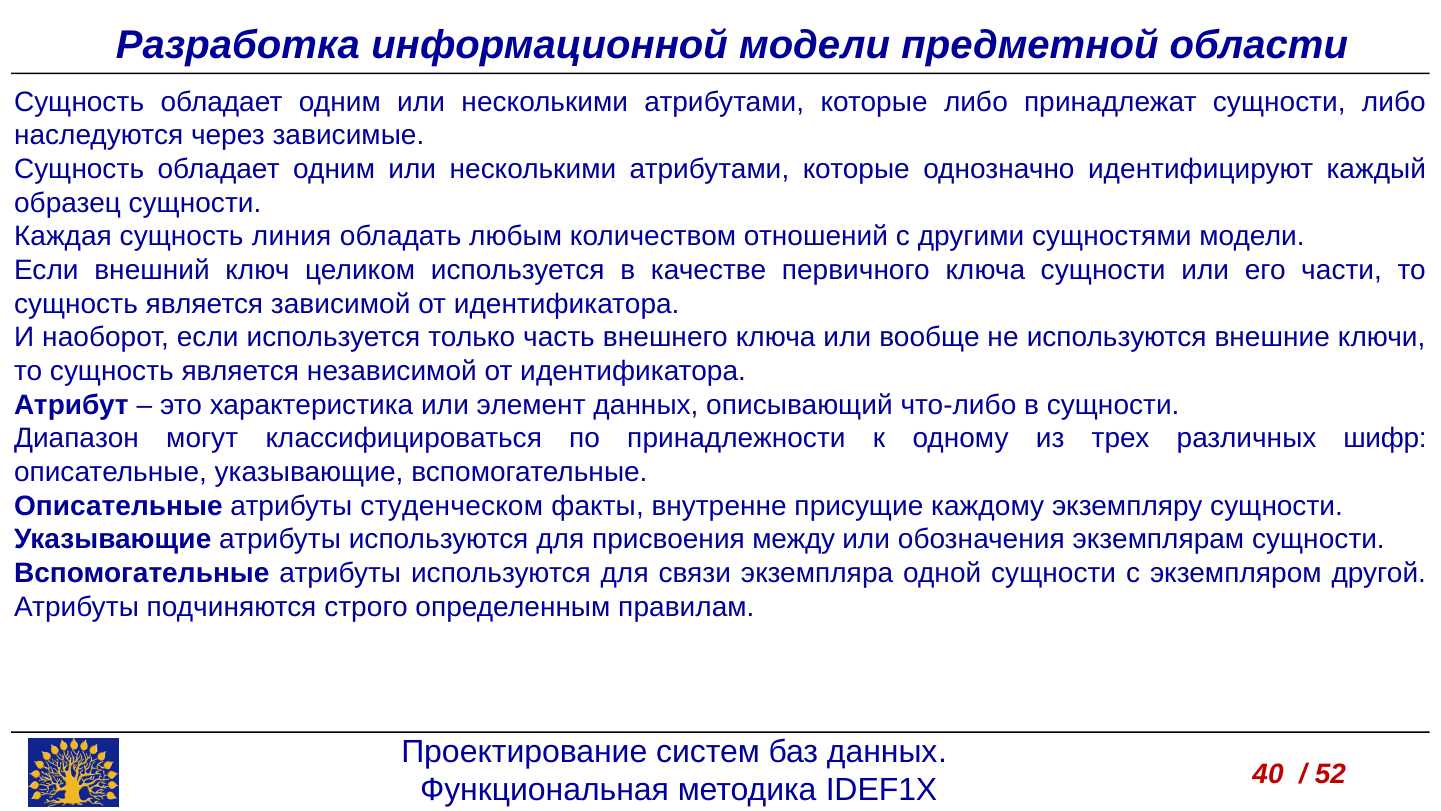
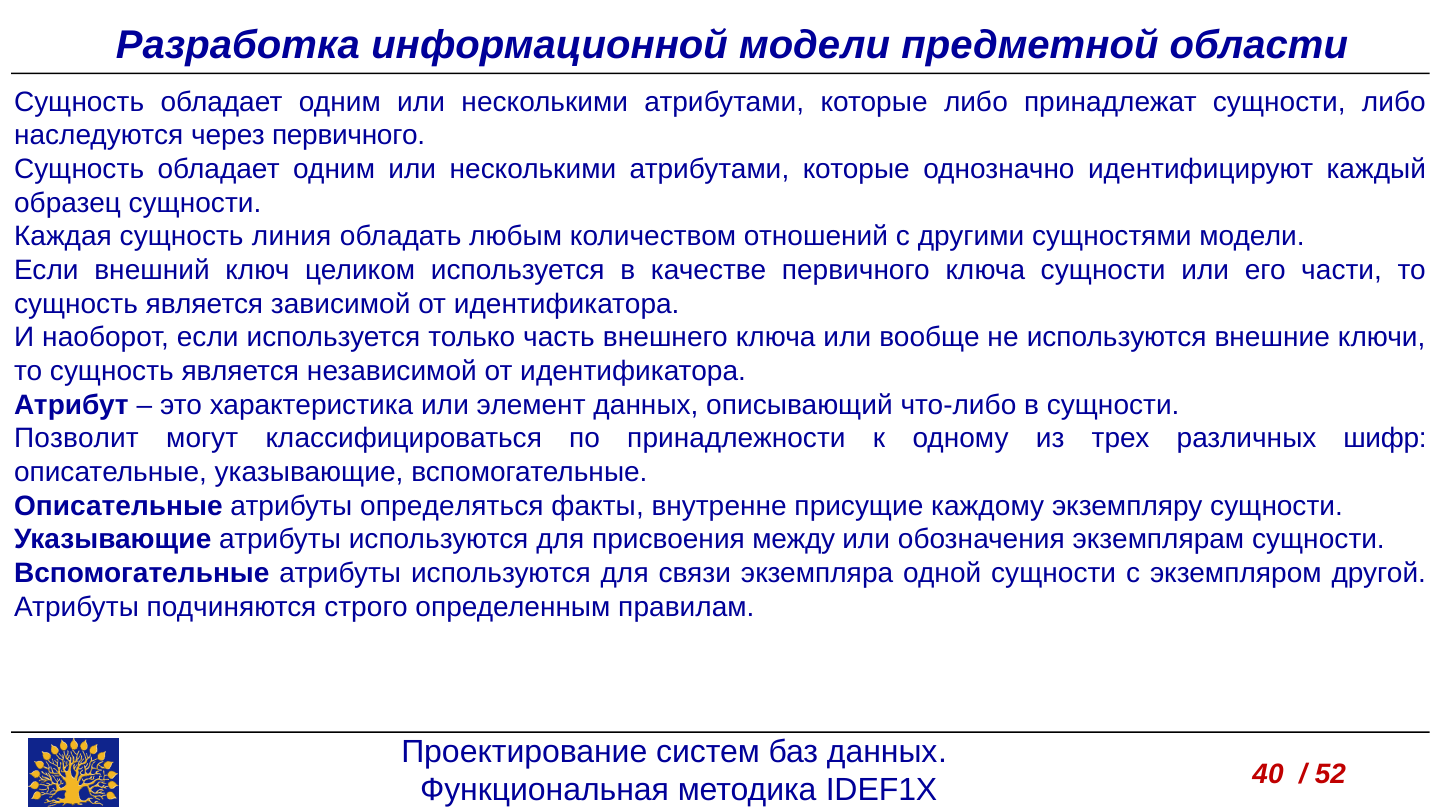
через зависимые: зависимые -> первичного (349, 136)
Диапазон: Диапазон -> Позволит (76, 438)
студенческом: студенческом -> определяться (452, 506)
